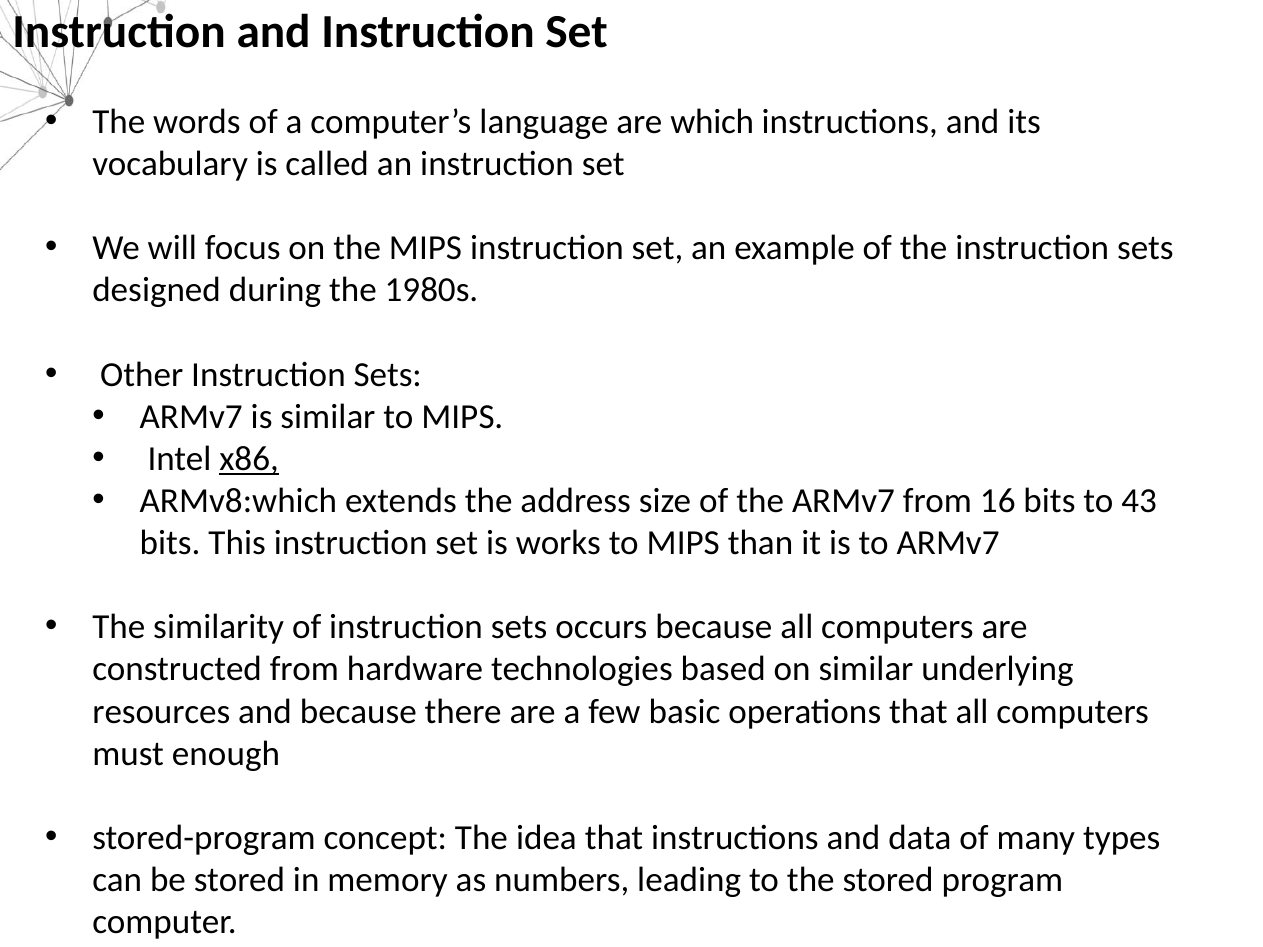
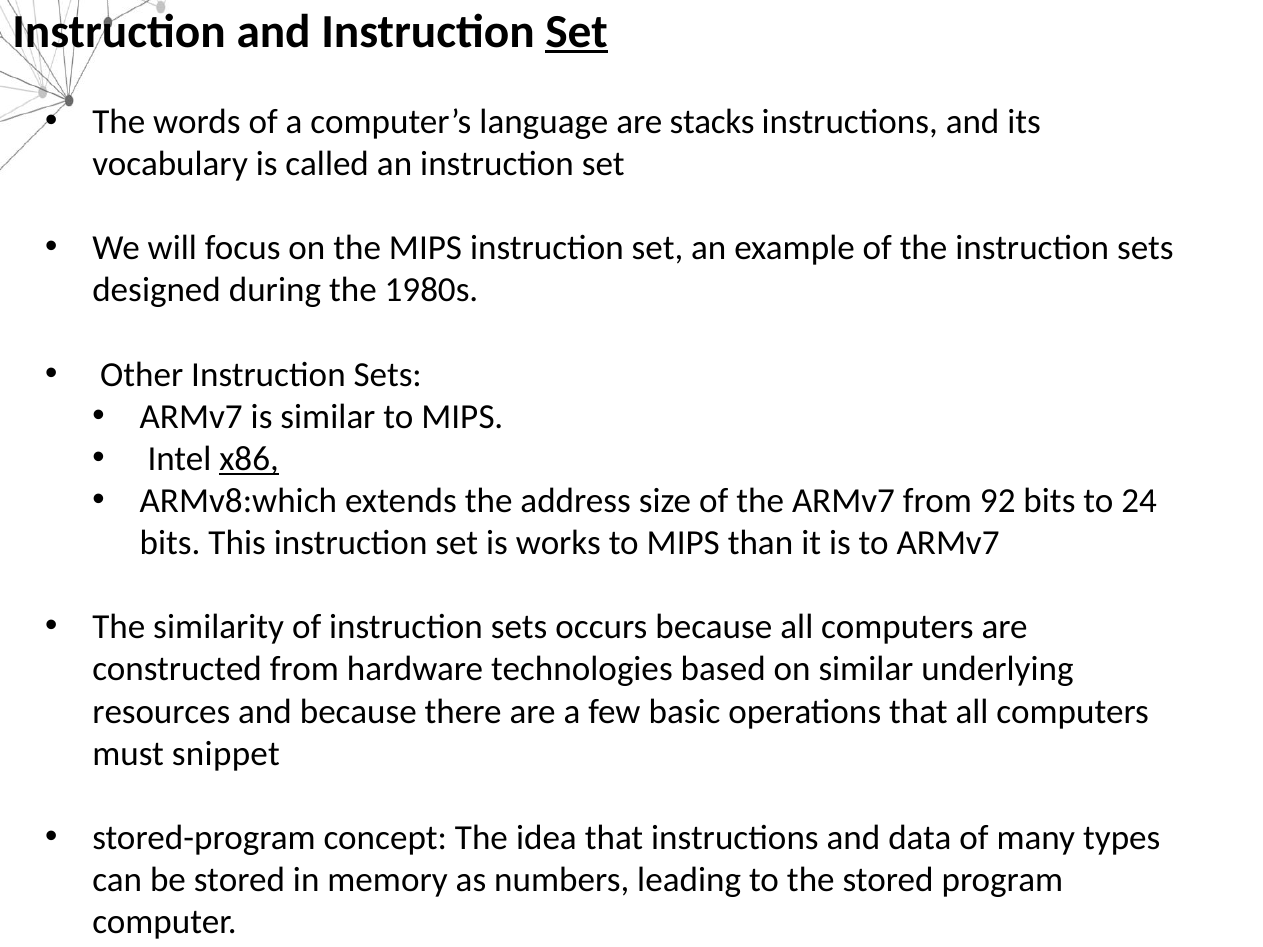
Set underline: none -> present (576, 32)
which: which -> stacks (712, 122)
16: 16 -> 92 (998, 501)
43: 43 -> 24 (1139, 501)
enough: enough -> snippet (226, 754)
